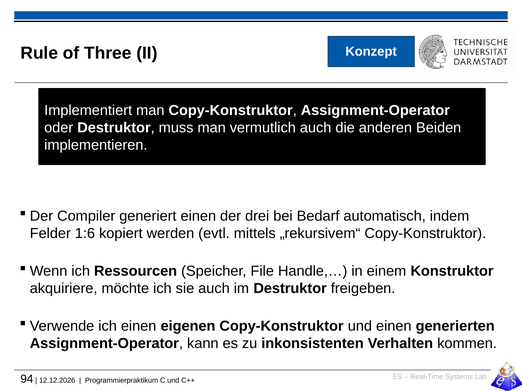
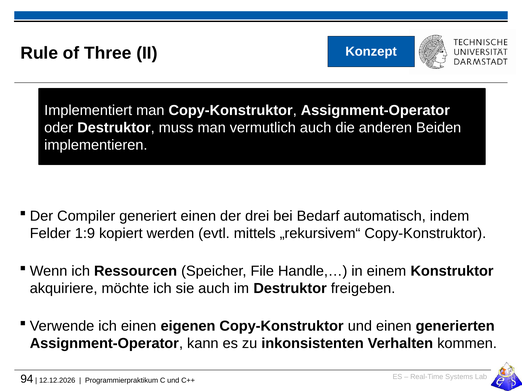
1:6: 1:6 -> 1:9 (85, 234)
